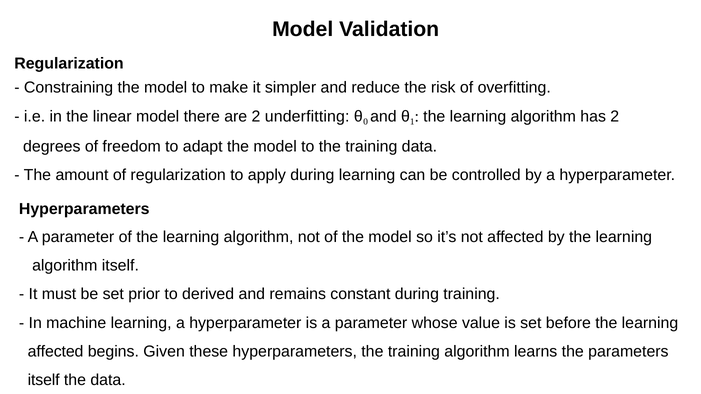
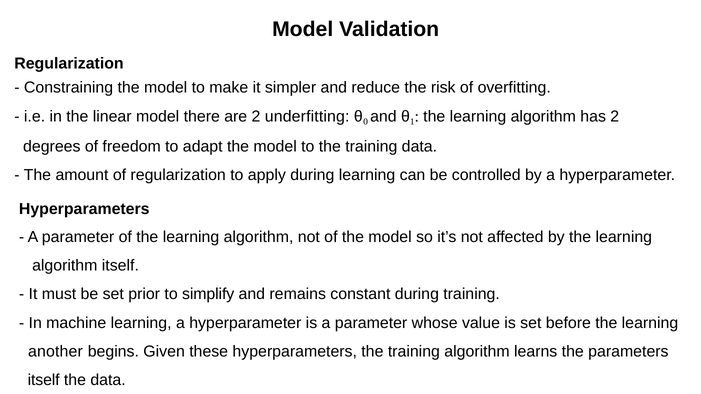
derived: derived -> simplify (208, 294)
affected: affected -> another (55, 352)
